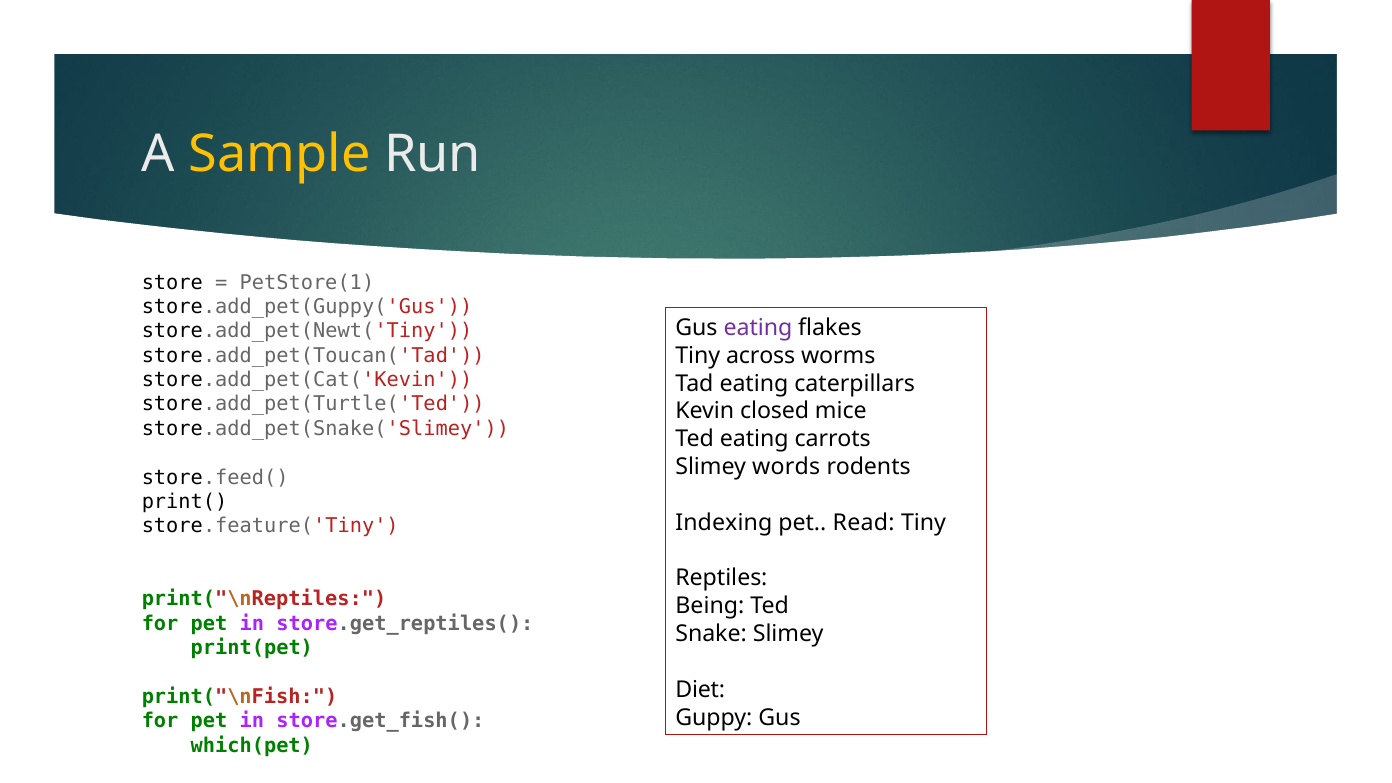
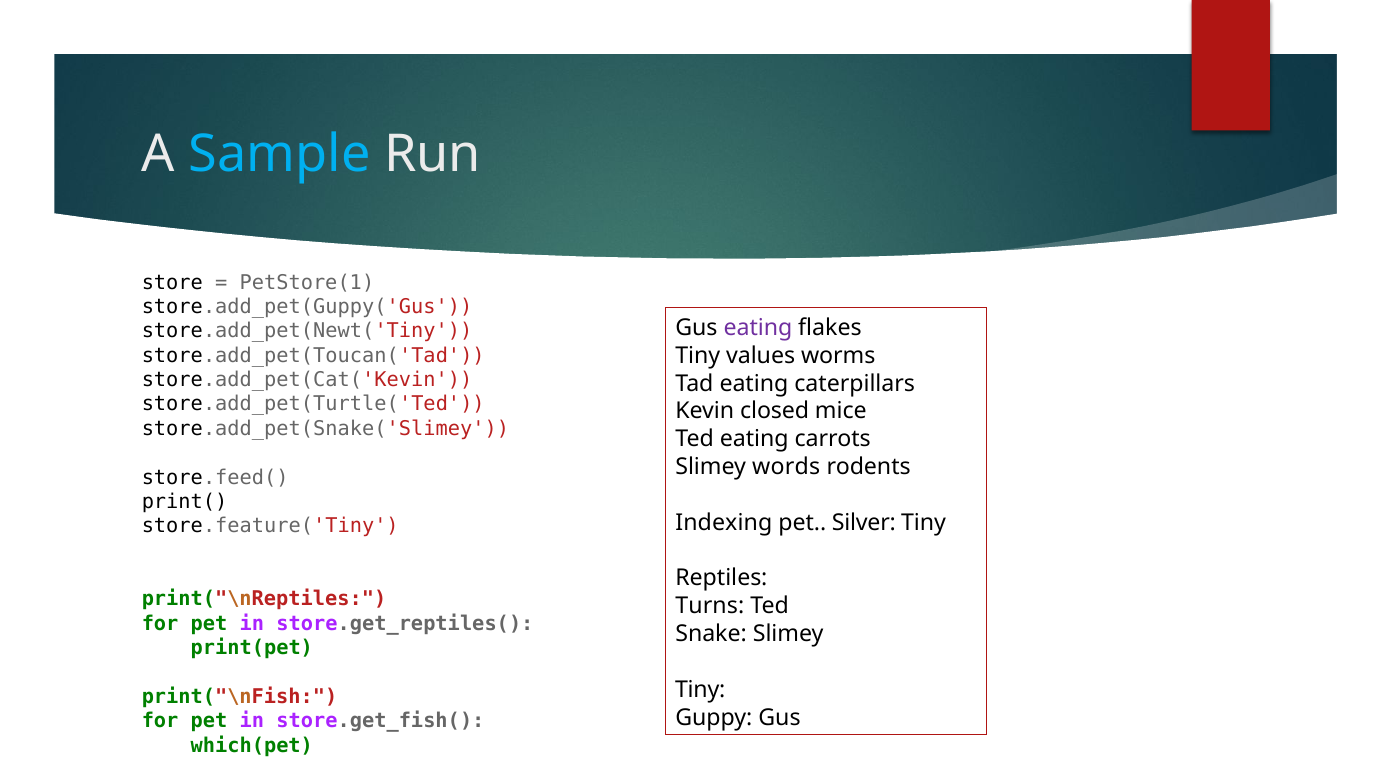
Sample colour: yellow -> light blue (280, 154)
across: across -> values (761, 356)
Read: Read -> Silver (864, 523)
Being: Being -> Turns (710, 606)
Diet: Diet -> Tiny (700, 690)
